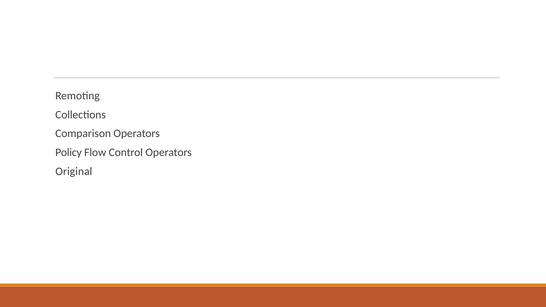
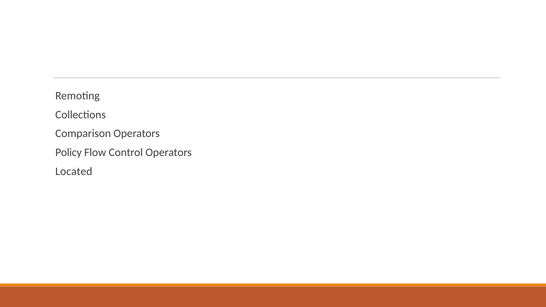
Original: Original -> Located (74, 171)
